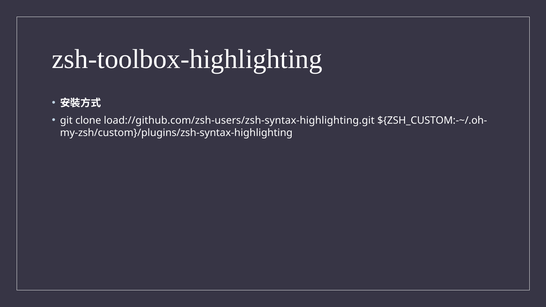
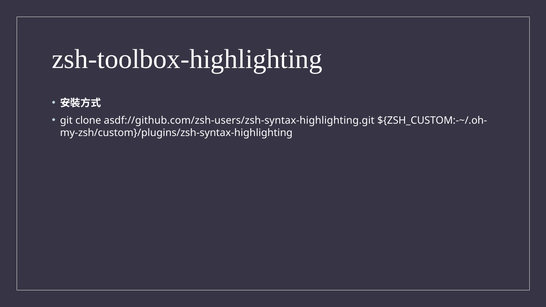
load://github.com/zsh-users/zsh-syntax-highlighting.git: load://github.com/zsh-users/zsh-syntax-highlighting.git -> asdf://github.com/zsh-users/zsh-syntax-highlighting.git (239, 121)
